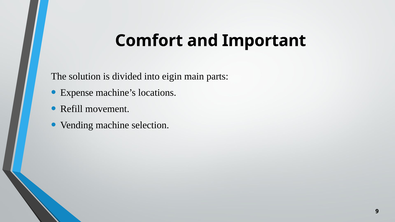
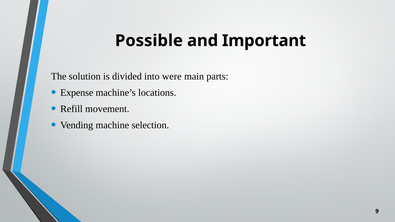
Comfort: Comfort -> Possible (149, 41)
eigin: eigin -> were (172, 76)
